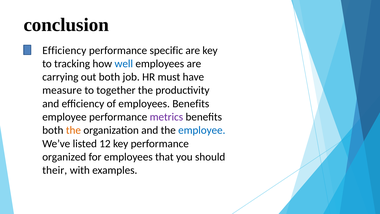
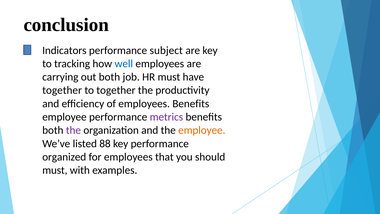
Efficiency: Efficiency -> Indicators (64, 50)
specific: specific -> subject (166, 50)
measure: measure -> together (62, 90)
the colour: orange -> purple (73, 130)
employee colour: blue -> orange (202, 130)
12: 12 -> 88 (105, 143)
their: their -> must (55, 170)
